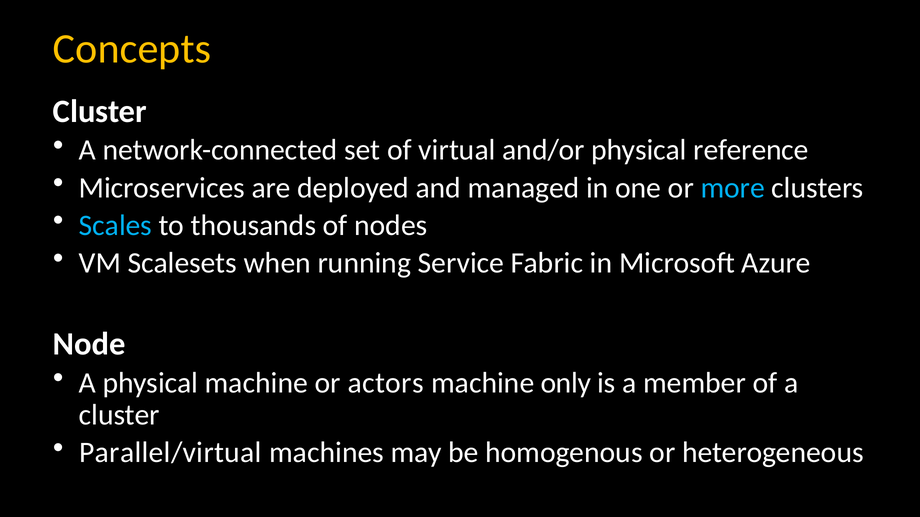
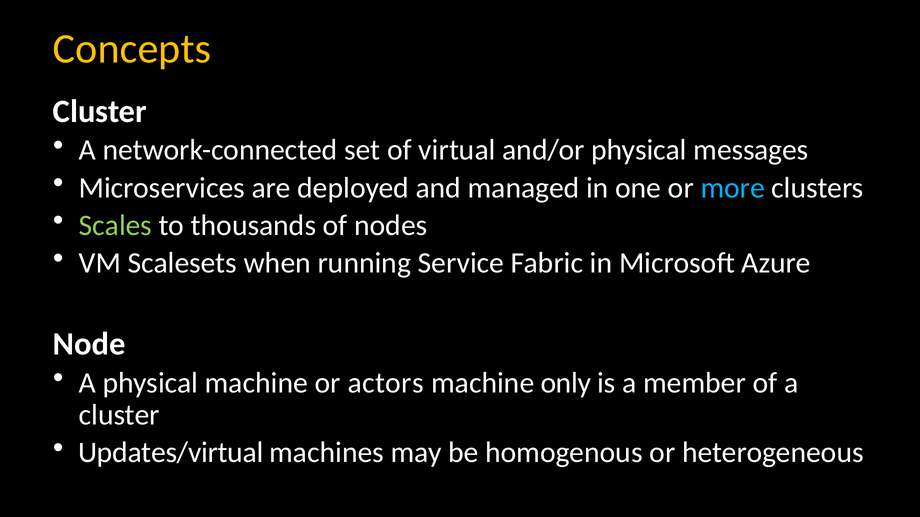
reference: reference -> messages (751, 150)
Scales colour: light blue -> light green (115, 226)
Parallel/virtual: Parallel/virtual -> Updates/virtual (171, 453)
